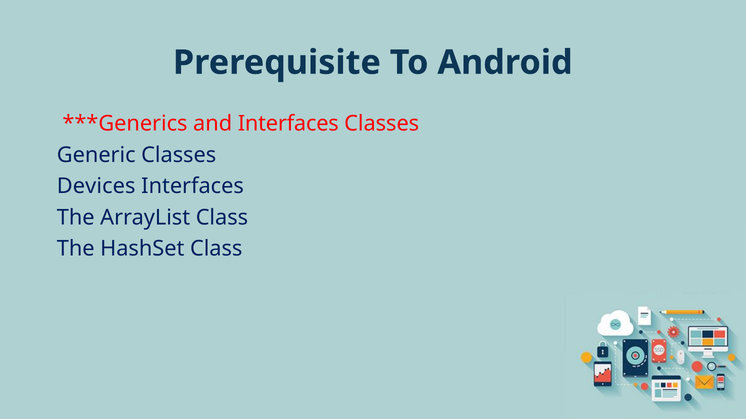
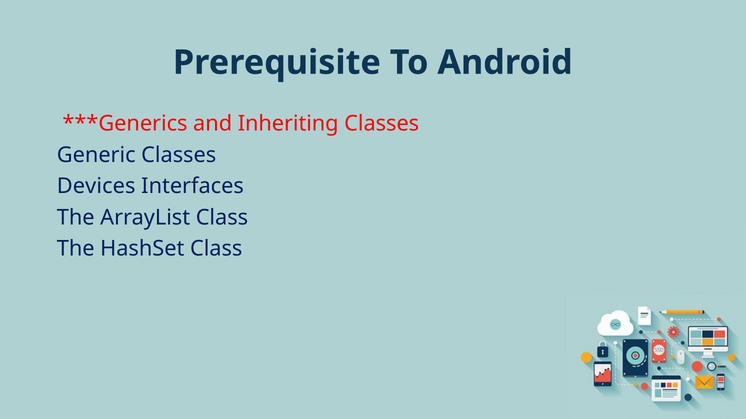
and Interfaces: Interfaces -> Inheriting (288, 124)
